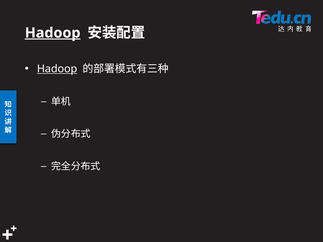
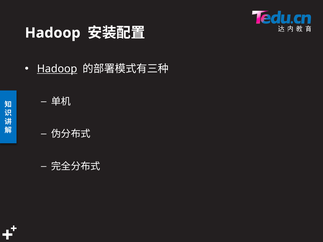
Hadoop underline: present -> none (53, 33)
